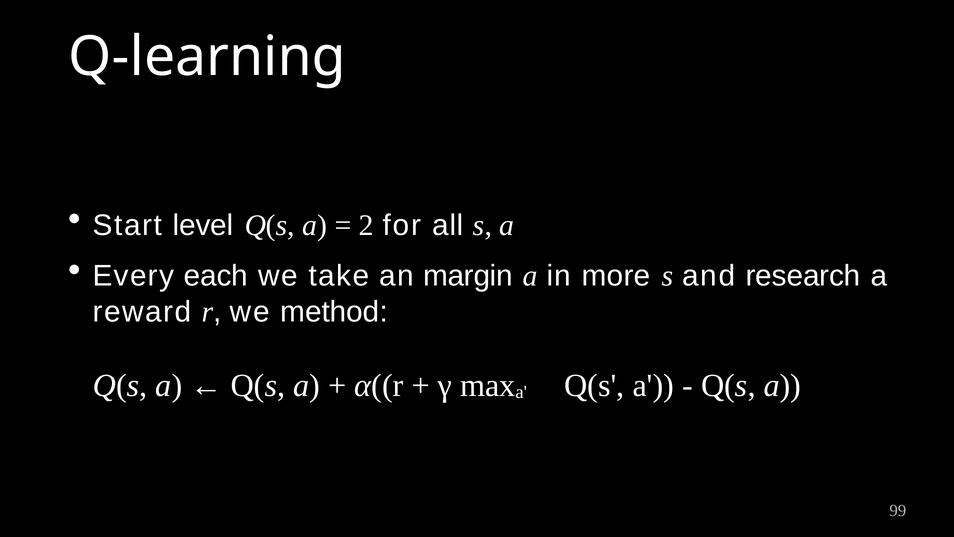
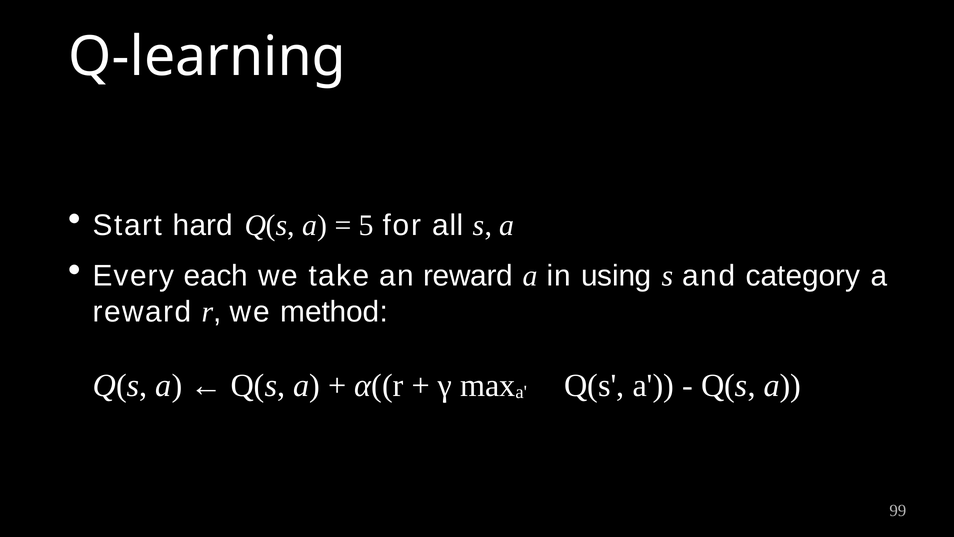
level: level -> hard (203, 225)
2: 2 -> 5 (366, 225)
an margin: margin -> reward (468, 276)
more: more -> using (616, 276)
research: research -> category (803, 276)
